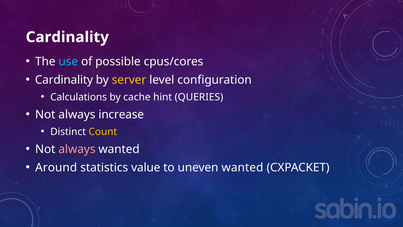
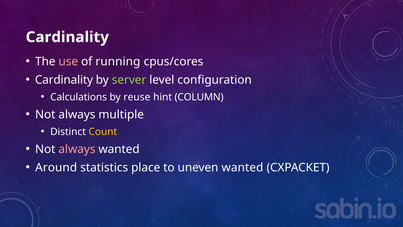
use colour: light blue -> pink (68, 61)
possible: possible -> running (118, 61)
server colour: yellow -> light green (129, 80)
cache: cache -> reuse (137, 97)
QUERIES: QUERIES -> COLUMN (199, 97)
increase: increase -> multiple (121, 114)
value: value -> place (146, 167)
